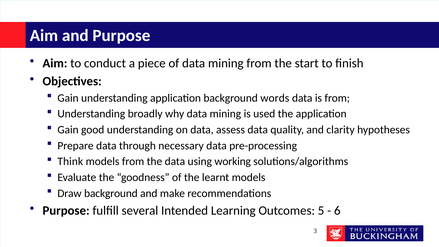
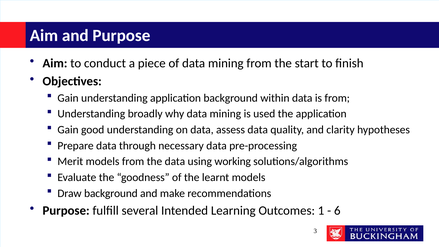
words: words -> within (275, 98)
Think: Think -> Merit (70, 162)
5: 5 -> 1 (321, 210)
